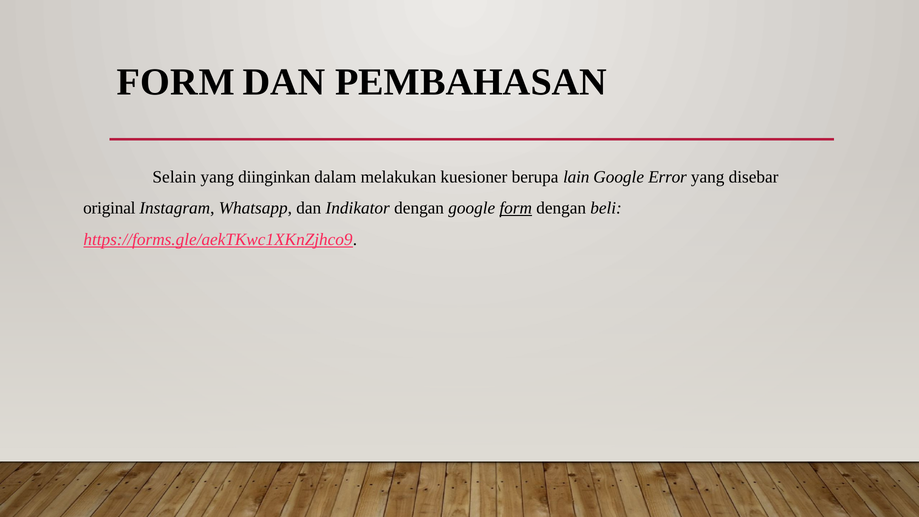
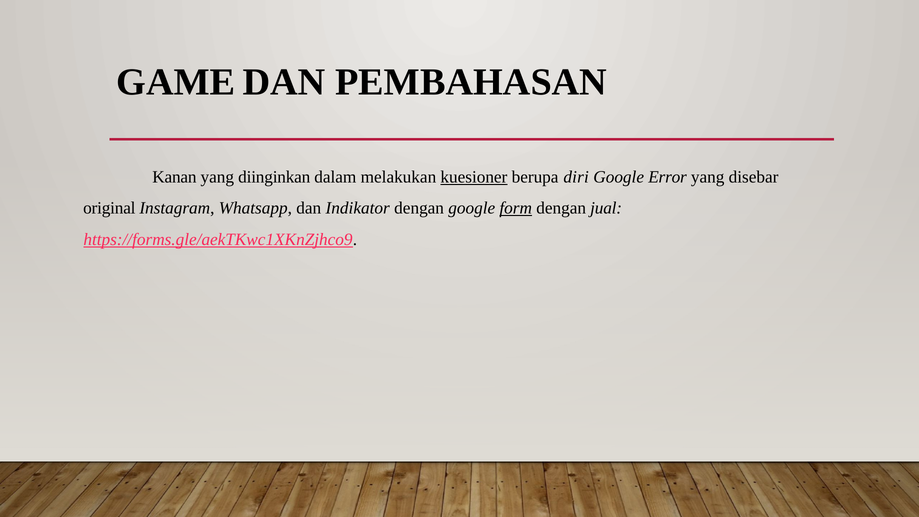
FORM: FORM -> GAME (176, 82)
Selain: Selain -> Kanan (174, 177)
kuesioner underline: none -> present (474, 177)
lain: lain -> diri (576, 177)
beli: beli -> jual (606, 208)
